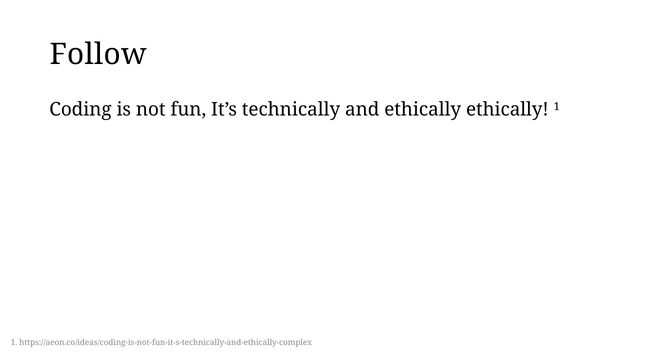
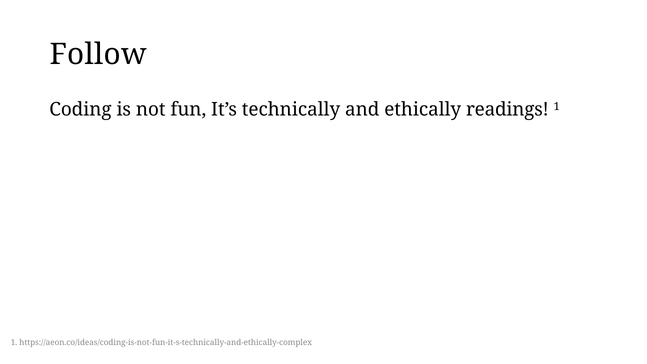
ethically ethically: ethically -> readings (507, 109)
